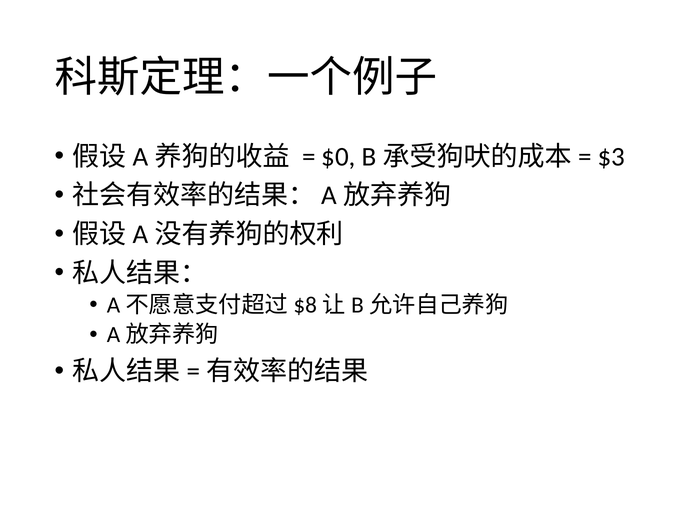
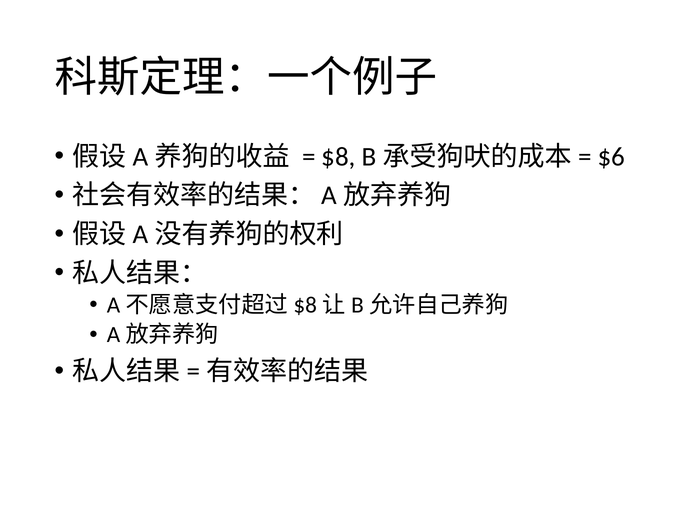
$0: $0 -> $8 (339, 157)
$3: $3 -> $6 (611, 157)
